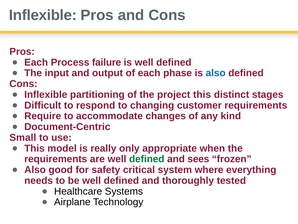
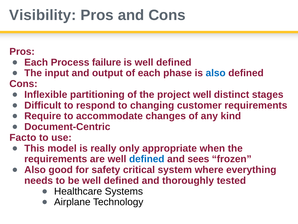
Inflexible: Inflexible -> Visibility (43, 15)
project this: this -> well (202, 94)
Small: Small -> Facto (23, 137)
defined colour: green -> blue (147, 159)
